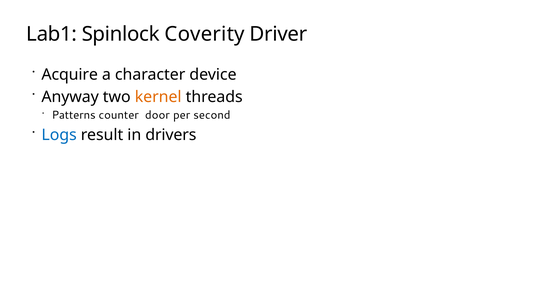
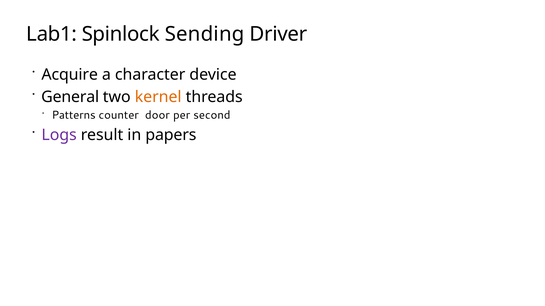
Coverity: Coverity -> Sending (205, 34)
Anyway: Anyway -> General (70, 97)
Logs colour: blue -> purple (59, 135)
drivers: drivers -> papers (171, 135)
